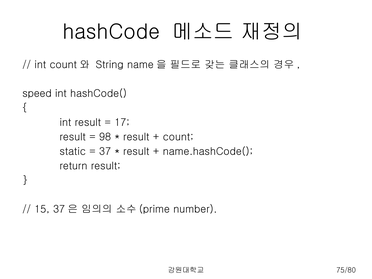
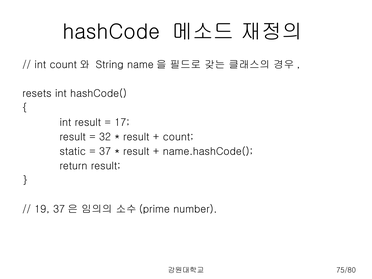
speed: speed -> resets (37, 94)
98: 98 -> 32 (105, 137)
15: 15 -> 19 (42, 209)
